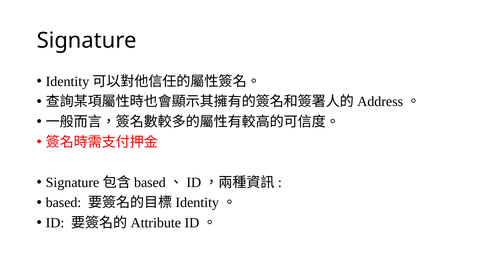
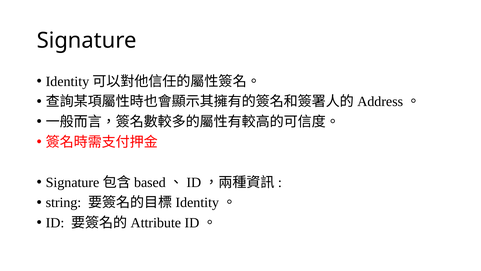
based: based -> string (63, 202)
